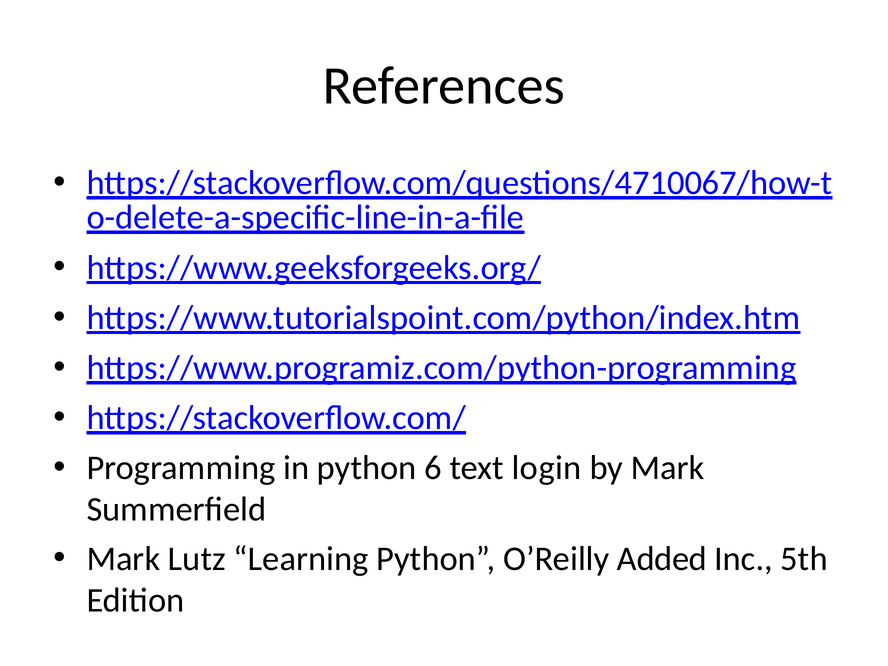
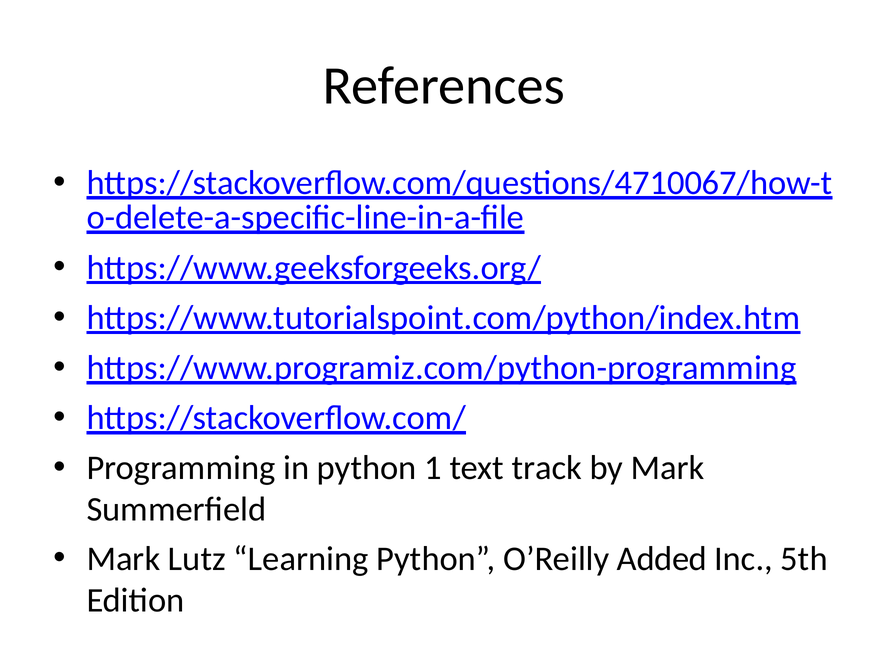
6: 6 -> 1 (433, 468)
login: login -> track (547, 468)
